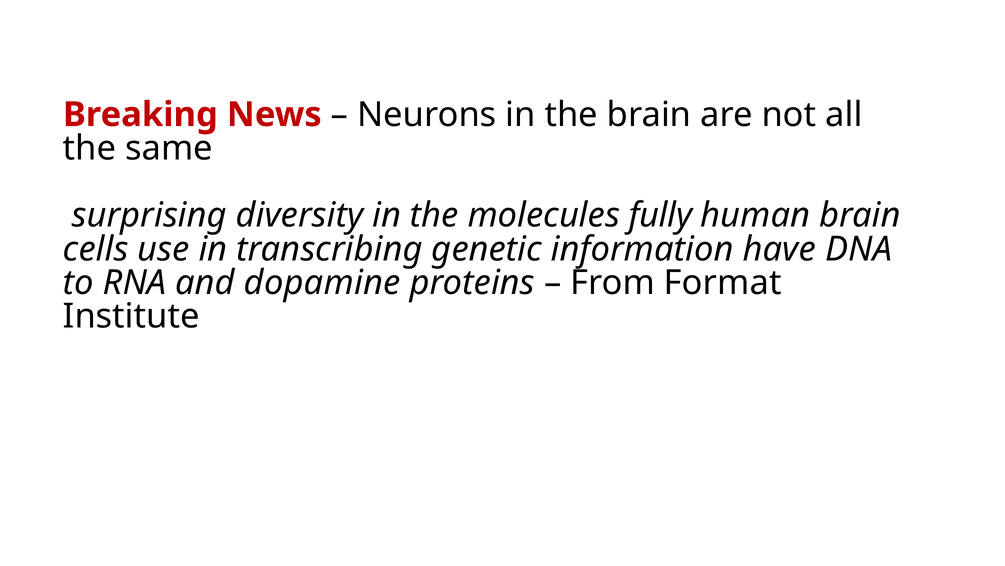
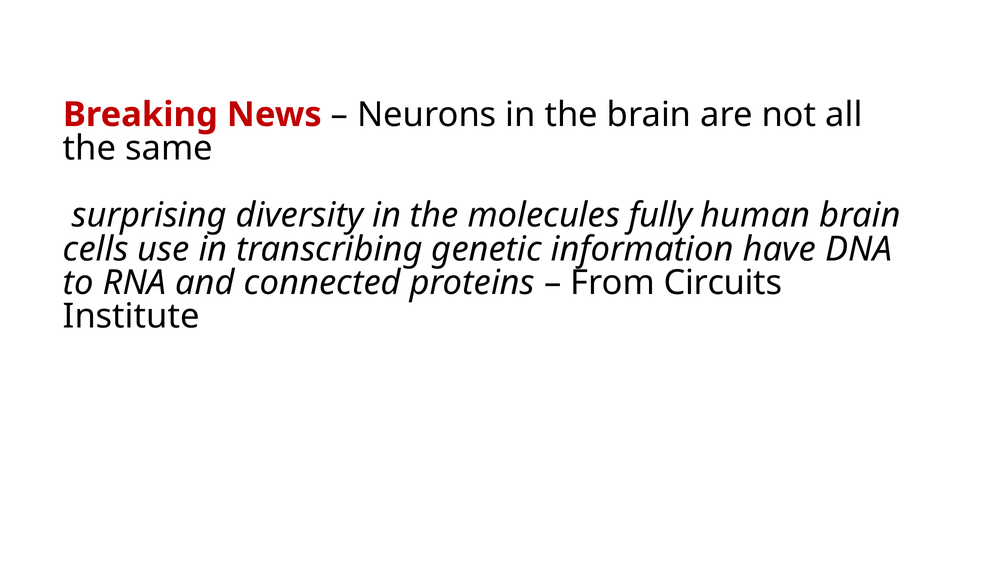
dopamine: dopamine -> connected (322, 282)
Format: Format -> Circuits (723, 282)
